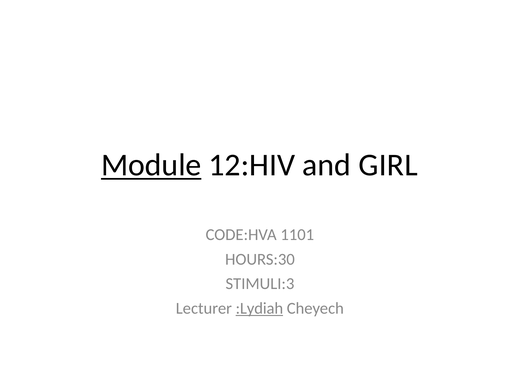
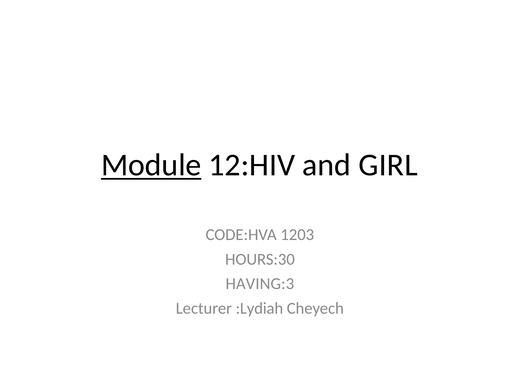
1101: 1101 -> 1203 (297, 235)
STIMULI:3: STIMULI:3 -> HAVING:3 (260, 284)
:Lydiah underline: present -> none (259, 308)
